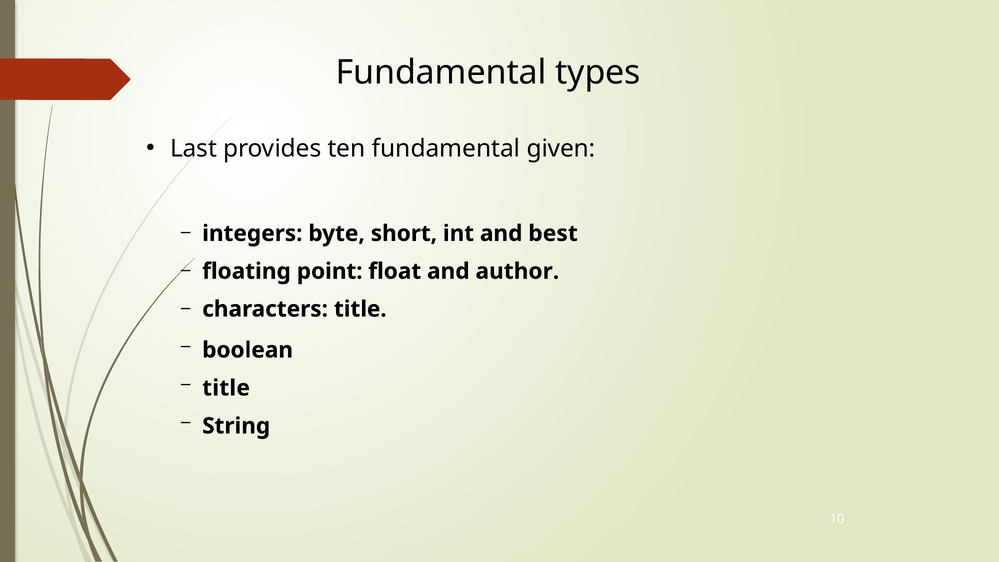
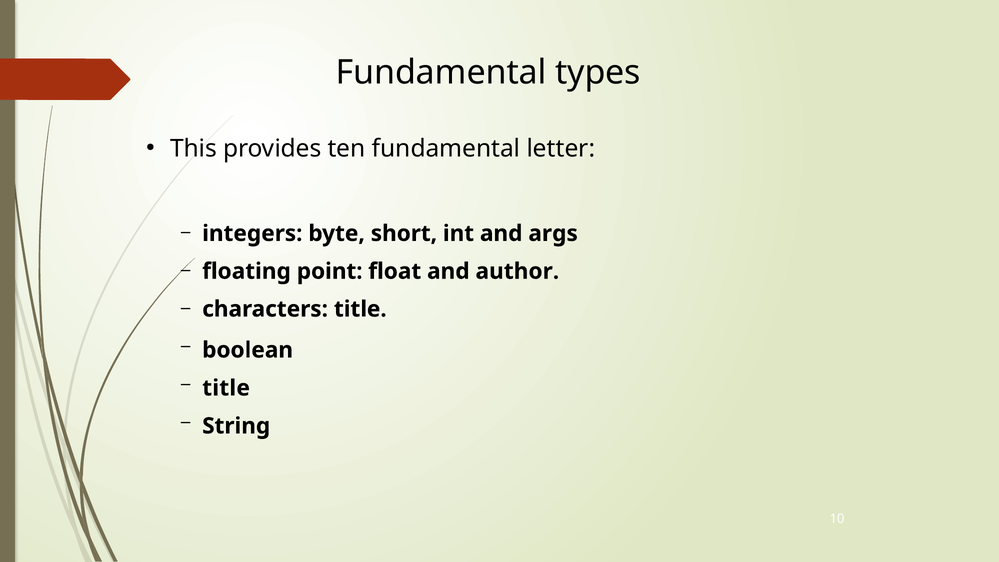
Last: Last -> This (193, 149)
given: given -> letter (561, 149)
best: best -> args (553, 233)
